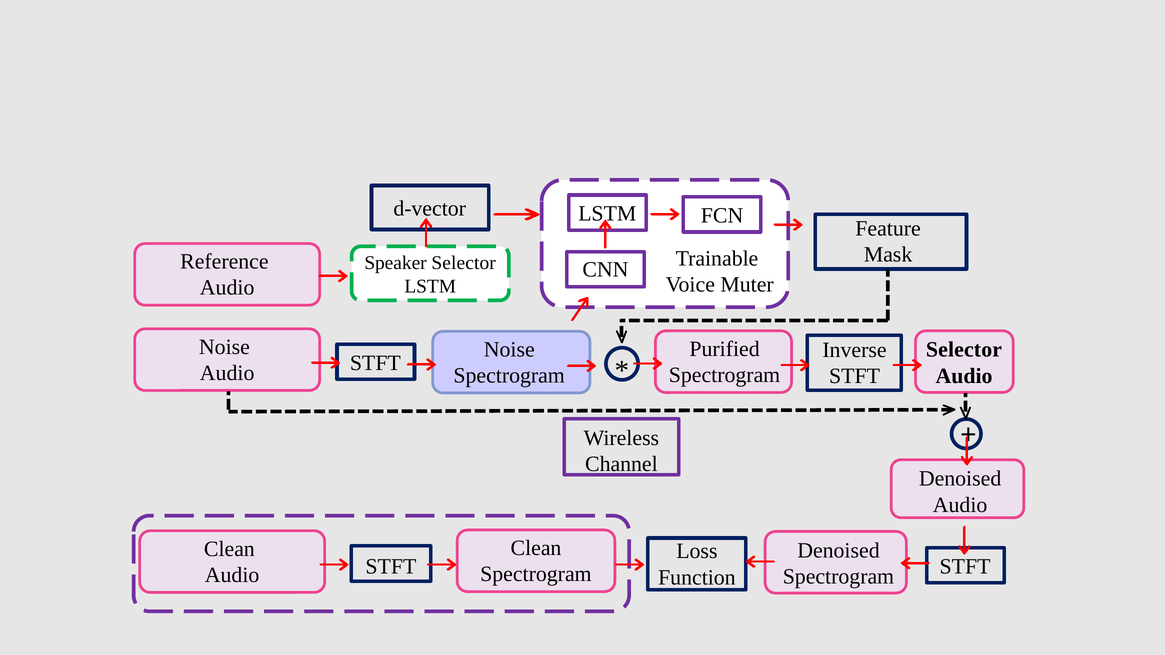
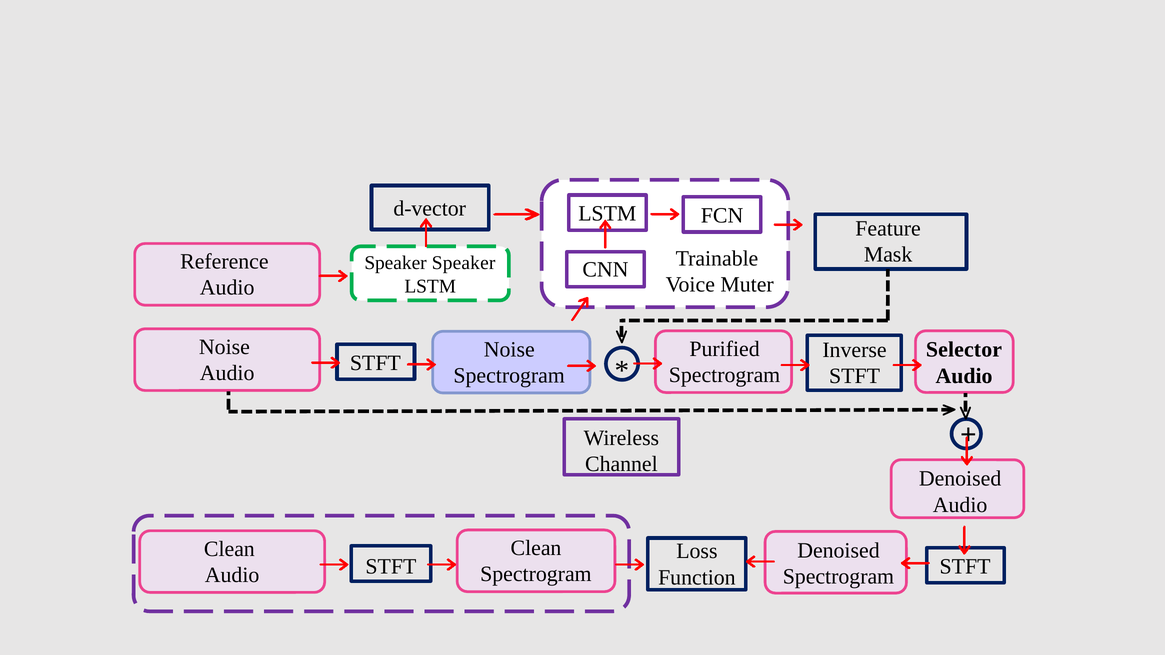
Speaker Selector: Selector -> Speaker (464, 263)
